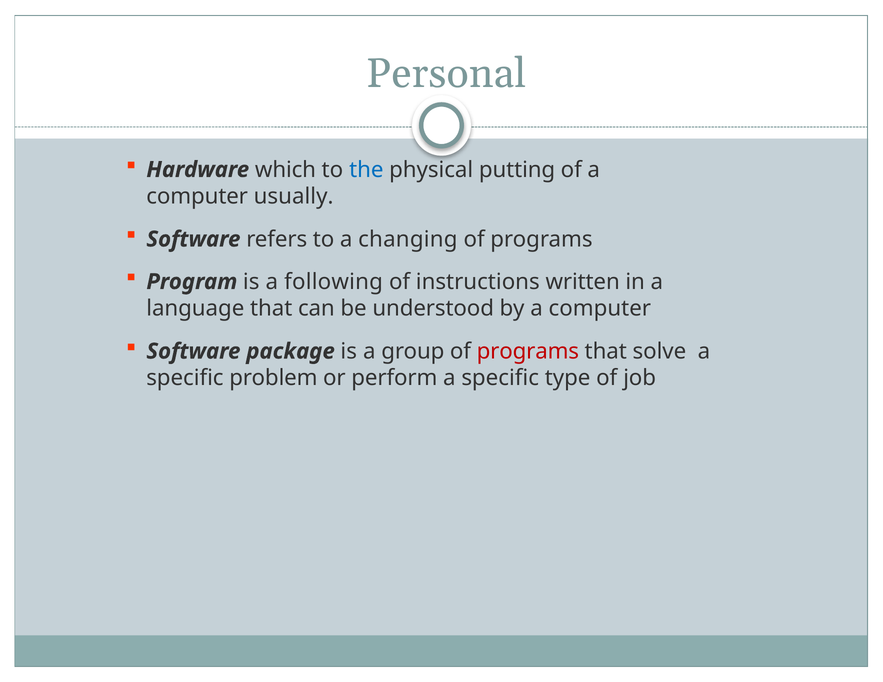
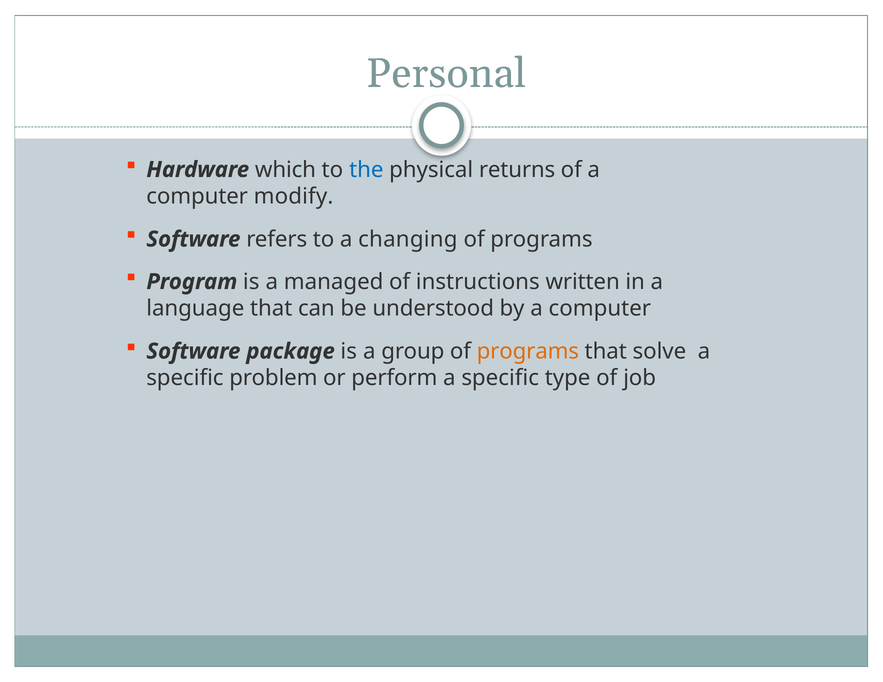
putting: putting -> returns (517, 170)
usually: usually -> modify (294, 197)
following: following -> managed (334, 282)
programs colour: red -> orange (528, 351)
